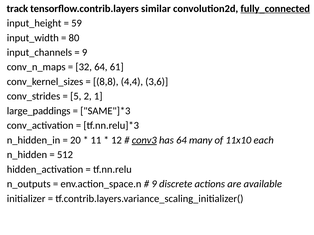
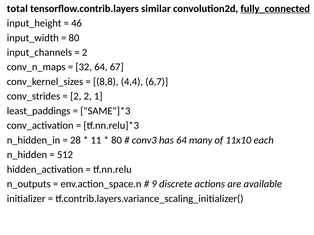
track: track -> total (17, 9)
59: 59 -> 46 (77, 23)
9: 9 -> 2 (85, 53)
61: 61 -> 67 (117, 67)
3,6: 3,6 -> 6,7 (157, 82)
5: 5 -> 2 (76, 96)
large_paddings: large_paddings -> least_paddings (39, 111)
20: 20 -> 28 (75, 140)
12: 12 -> 80 (117, 140)
conv3 underline: present -> none (144, 140)
